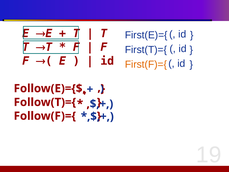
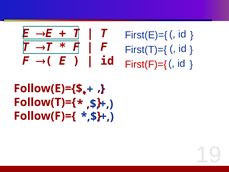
First(F)={ colour: orange -> red (146, 64)
